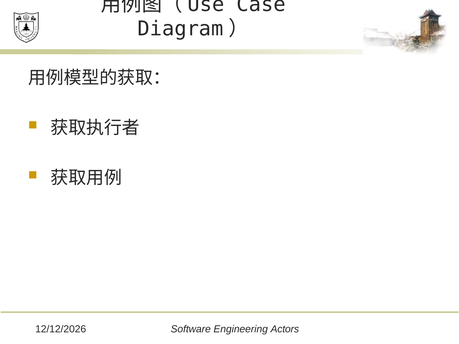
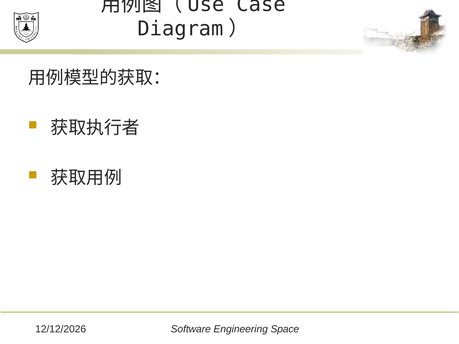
Actors: Actors -> Space (285, 329)
